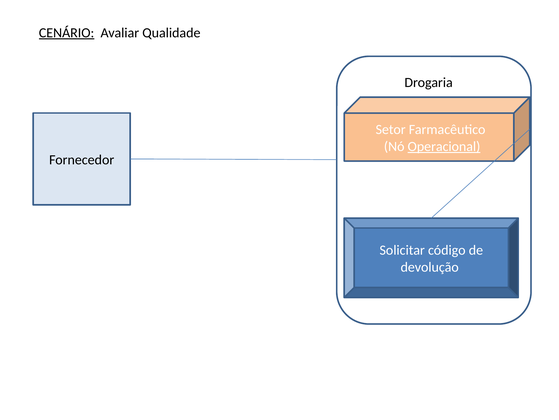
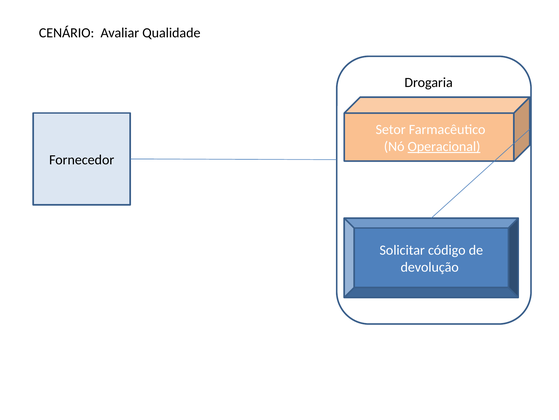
CENÁRIO underline: present -> none (67, 33)
